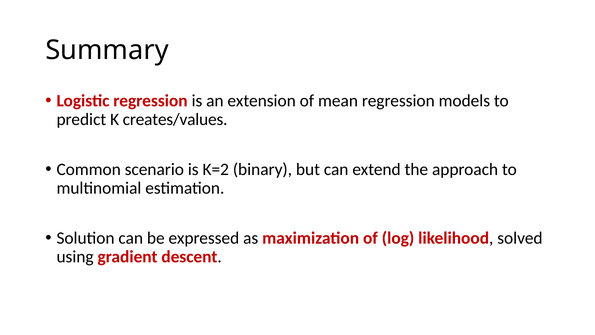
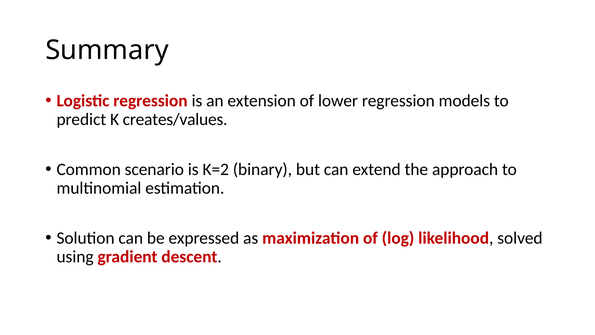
mean: mean -> lower (338, 101)
